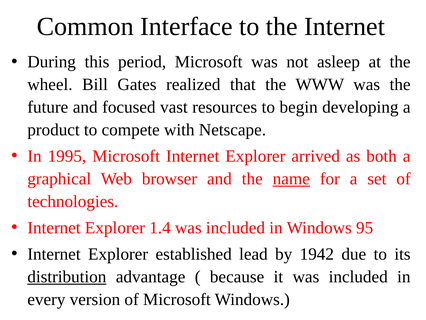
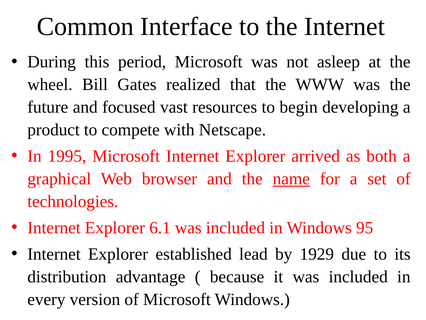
1.4: 1.4 -> 6.1 (160, 227)
1942: 1942 -> 1929 (317, 254)
distribution underline: present -> none (67, 276)
